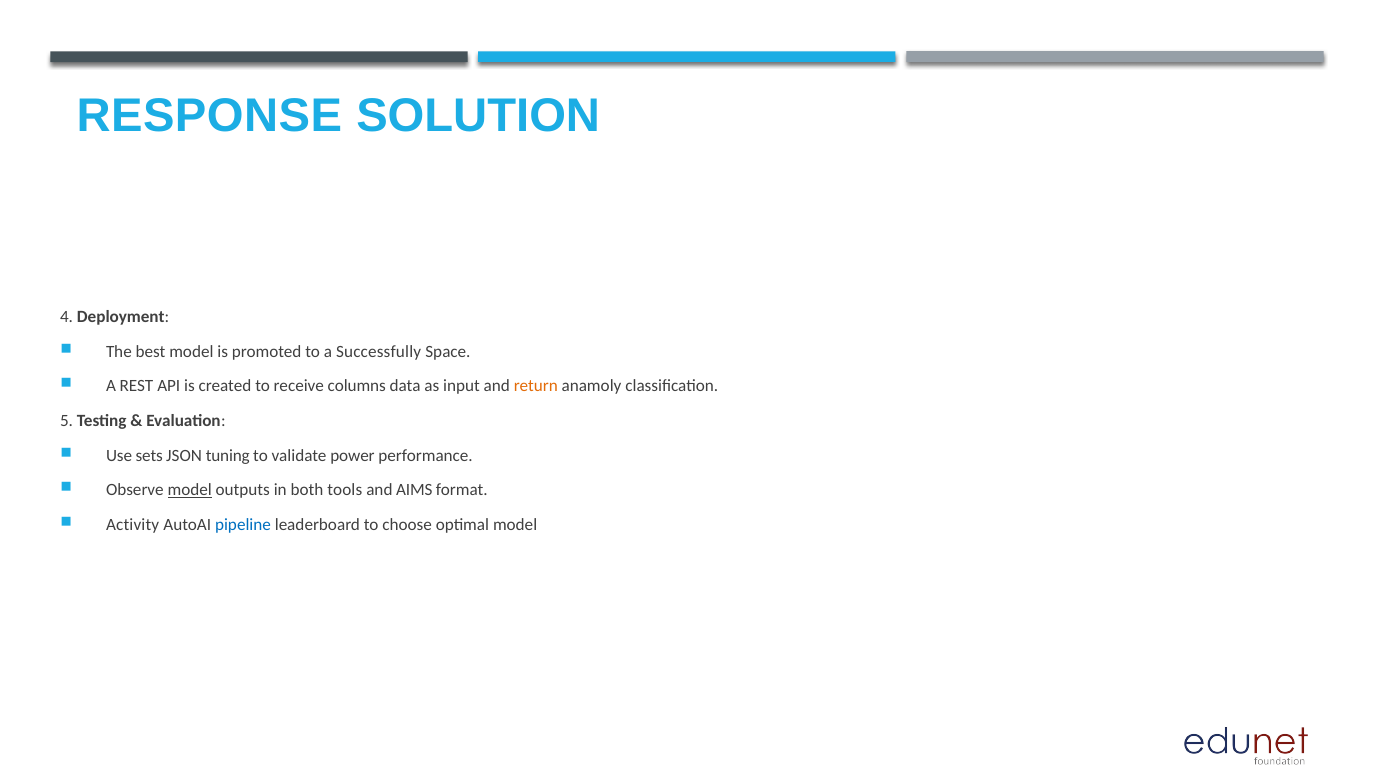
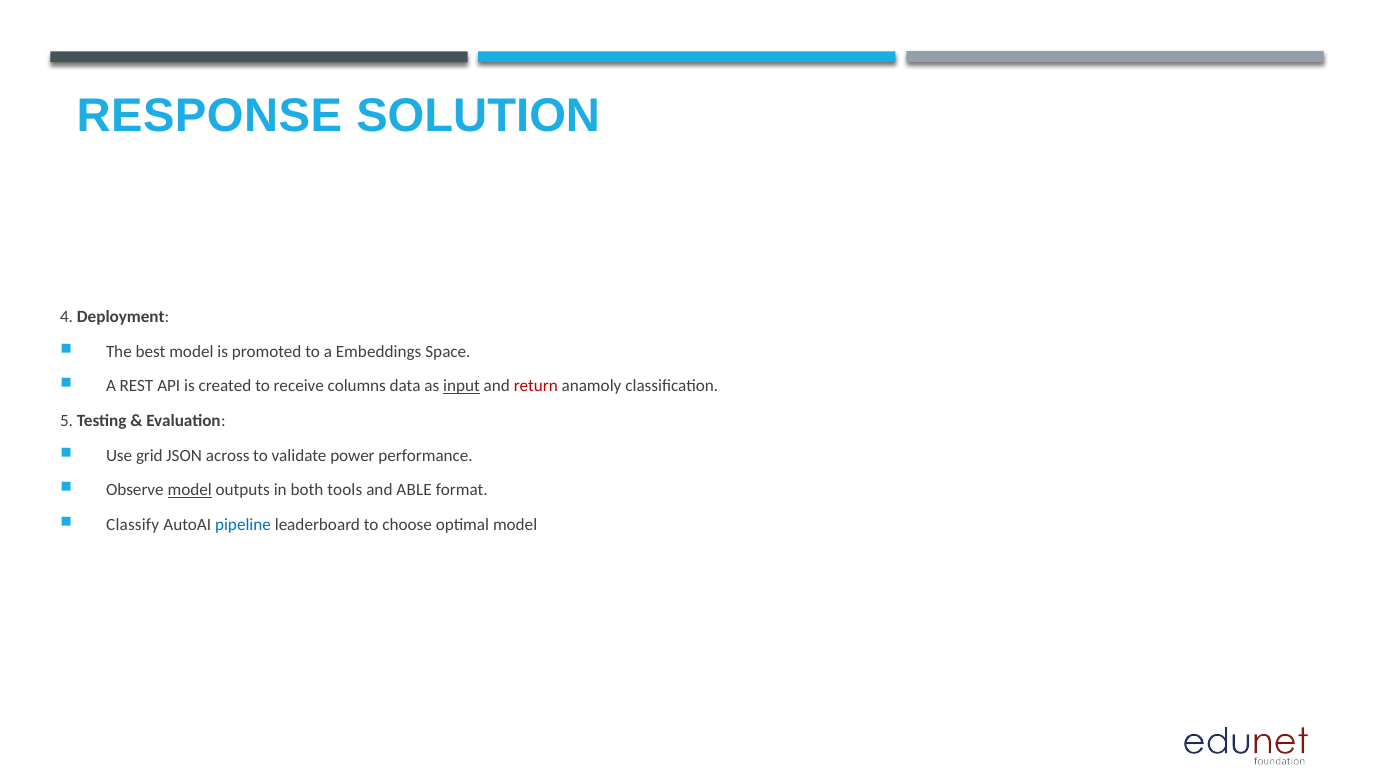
Successfully: Successfully -> Embeddings (379, 351)
input underline: none -> present (461, 386)
return colour: orange -> red (536, 386)
sets: sets -> grid (149, 456)
tuning: tuning -> across (228, 456)
AIMS: AIMS -> ABLE (414, 490)
Activity: Activity -> Classify (133, 525)
